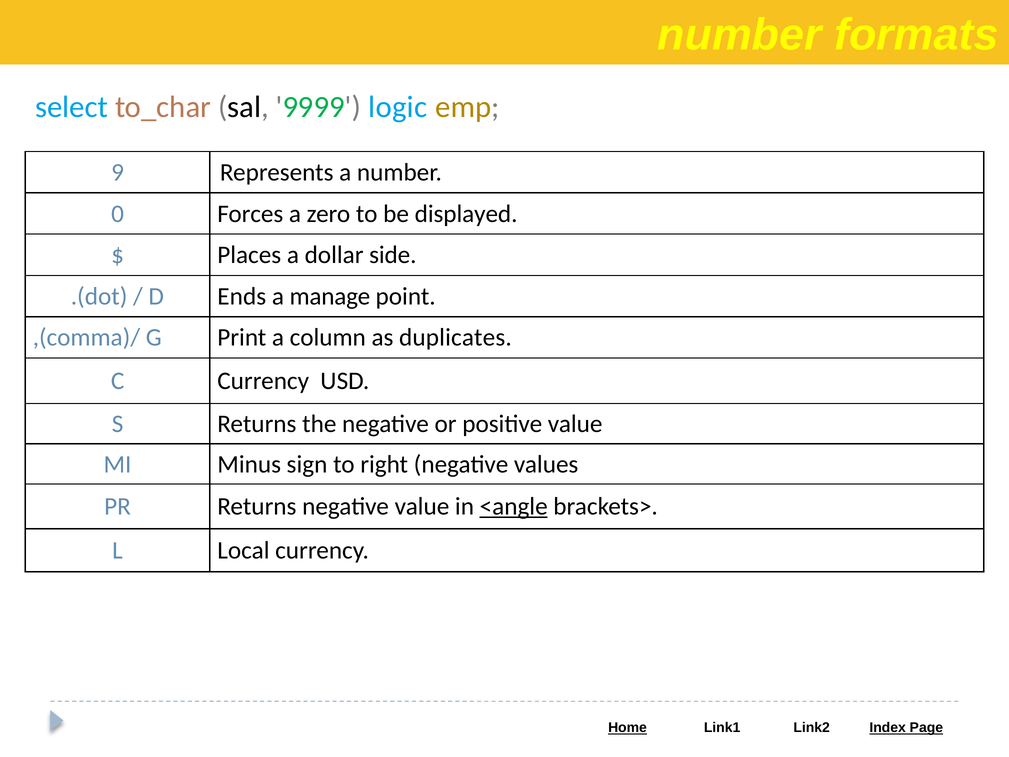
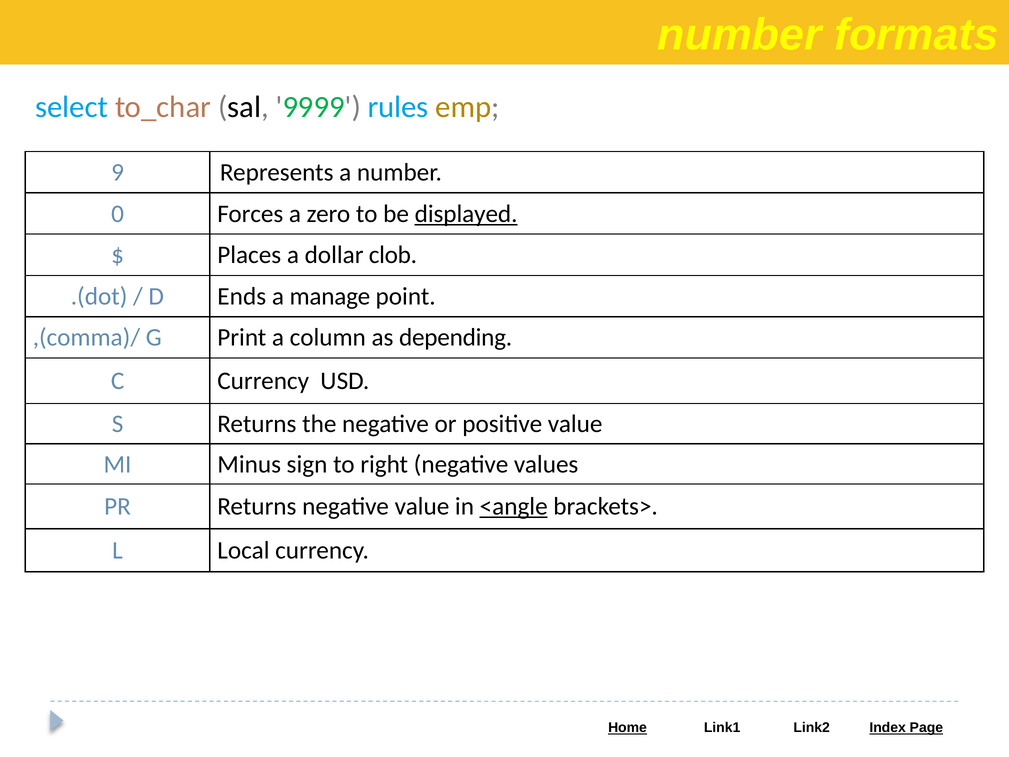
logic: logic -> rules (398, 107)
displayed underline: none -> present (466, 214)
side: side -> clob (393, 255)
duplicates: duplicates -> depending (456, 338)
